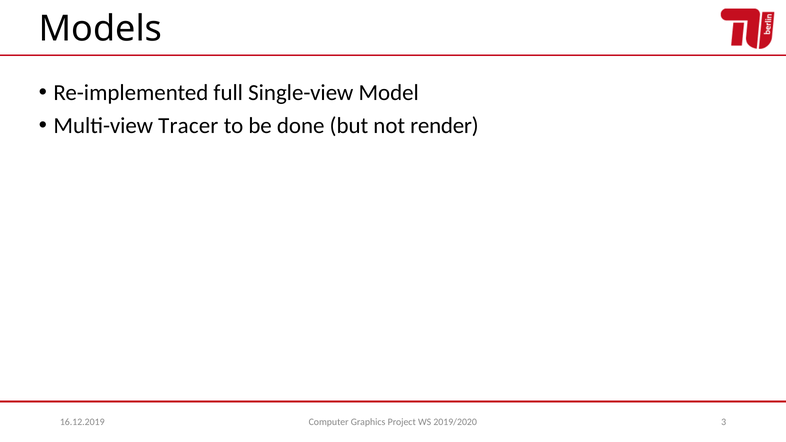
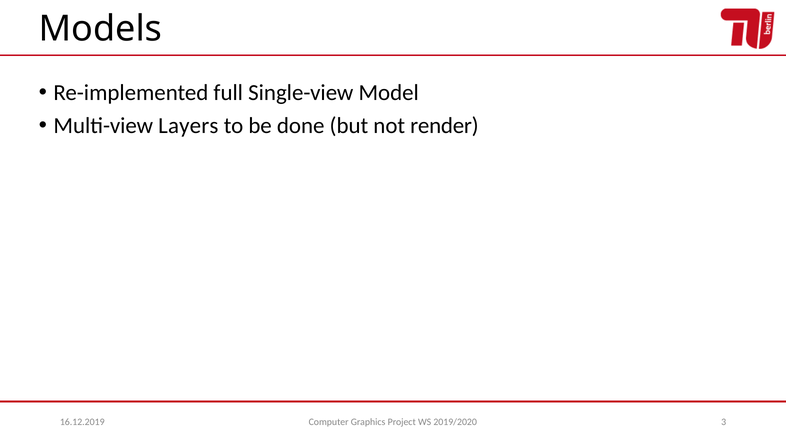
Tracer: Tracer -> Layers (188, 126)
